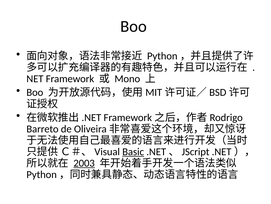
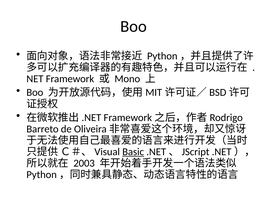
2003 underline: present -> none (84, 163)
